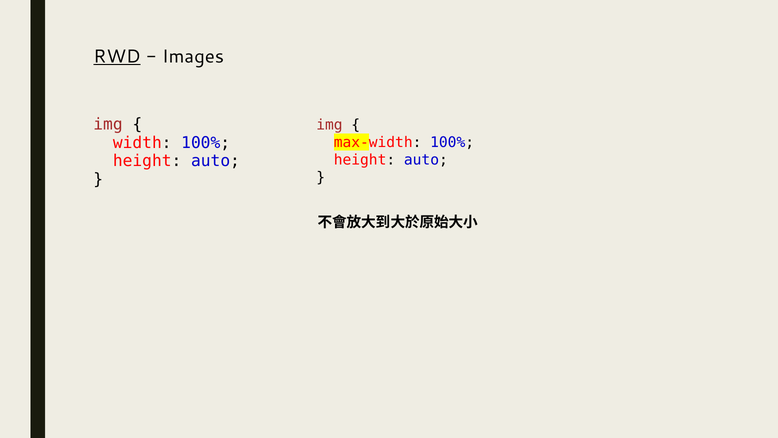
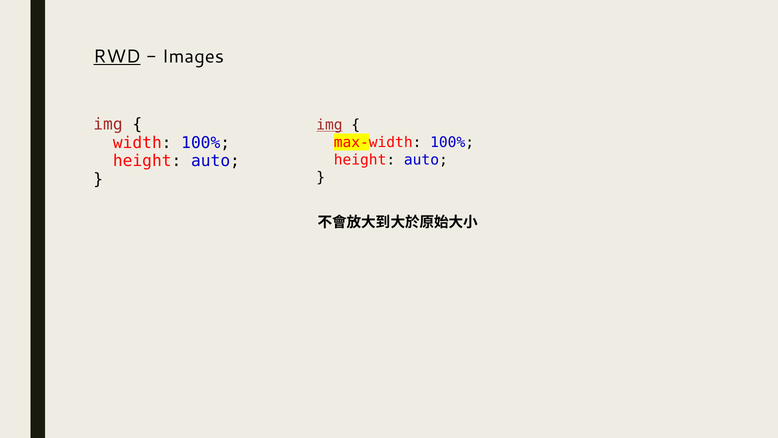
img underline: none -> present (329, 125)
